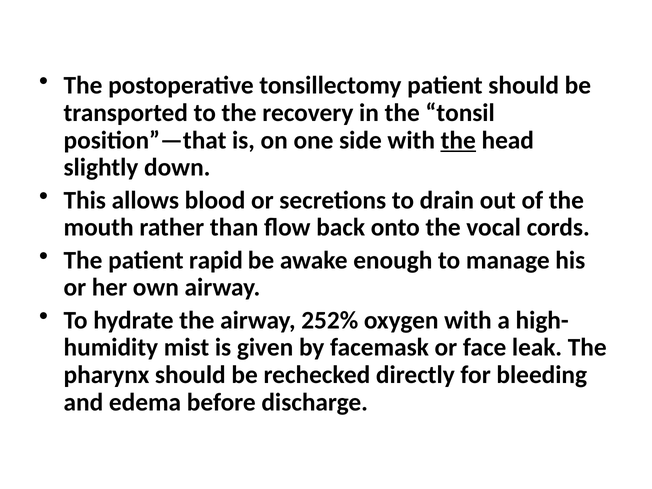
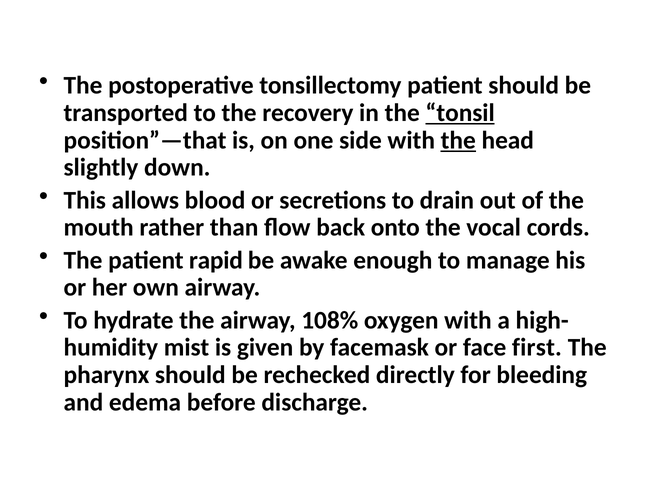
tonsil underline: none -> present (460, 113)
252%: 252% -> 108% (330, 320)
leak: leak -> first (537, 348)
